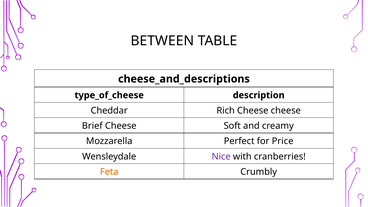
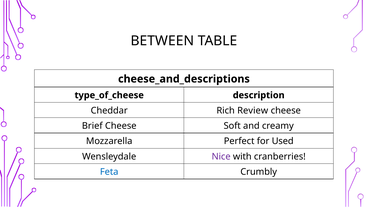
Rich Cheese: Cheese -> Review (253, 111)
Price: Price -> Used (283, 141)
Feta colour: orange -> blue (109, 172)
